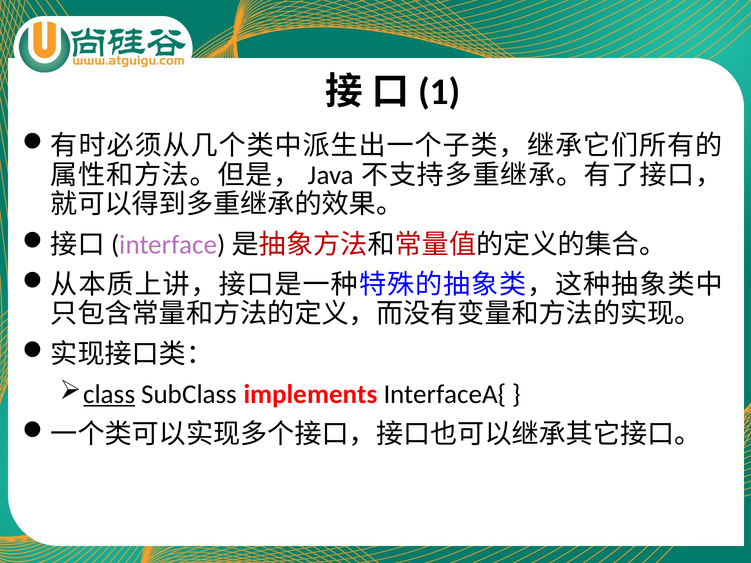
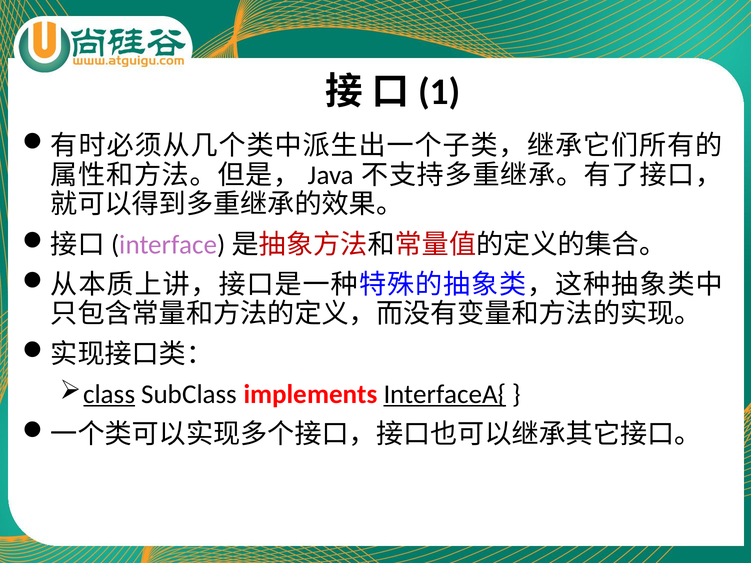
InterfaceA{ underline: none -> present (445, 394)
